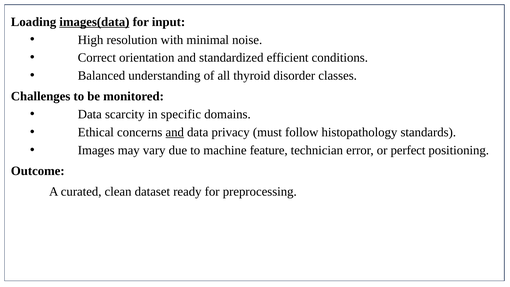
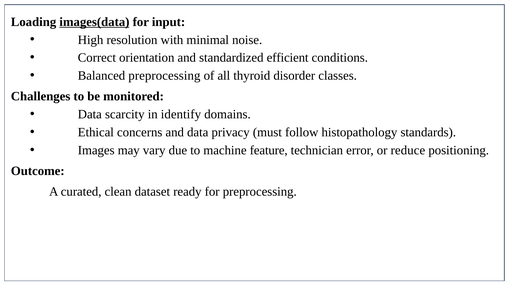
Balanced understanding: understanding -> preprocessing (164, 76)
specific: specific -> identify (181, 114)
and underline: present -> none (175, 132)
perfect: perfect -> reduce (408, 150)
